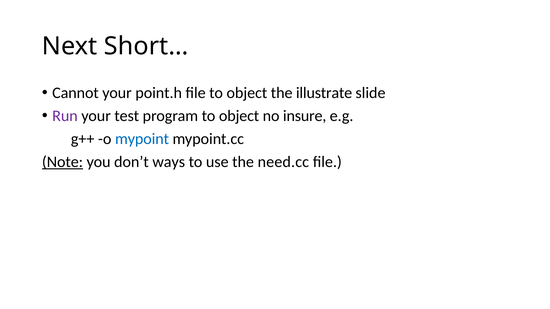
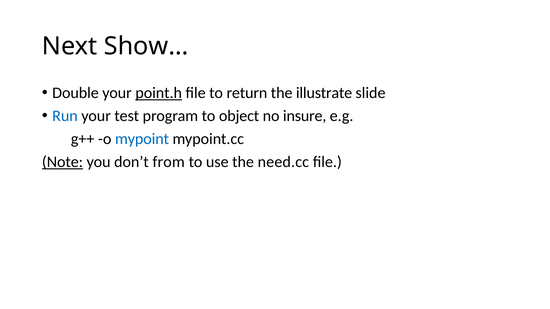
Short…: Short… -> Show… (146, 46)
Cannot: Cannot -> Double (75, 93)
point.h underline: none -> present (159, 93)
file to object: object -> return (247, 93)
Run colour: purple -> blue (65, 116)
ways: ways -> from (169, 162)
